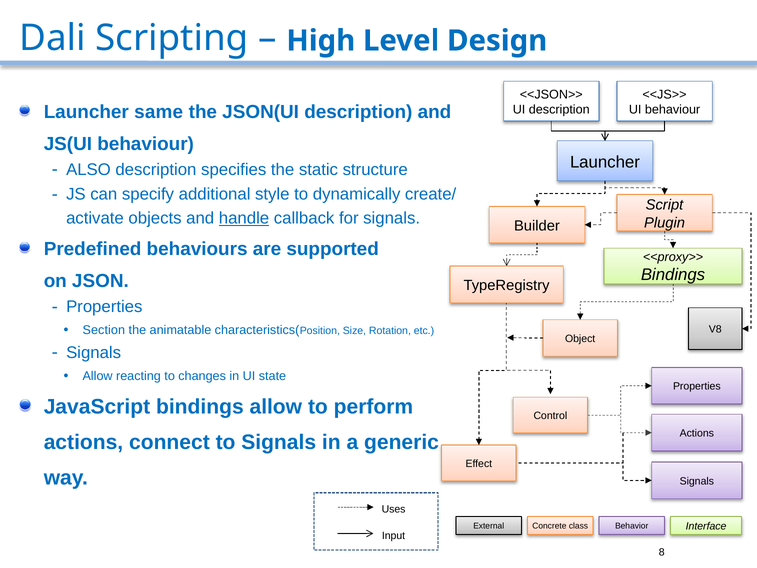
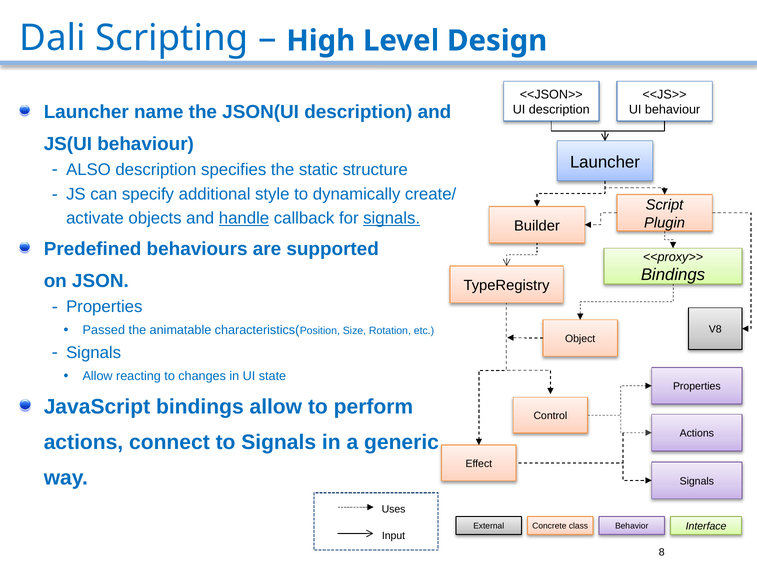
same: same -> name (159, 112)
signals underline: none -> present (392, 218)
Section: Section -> Passed (104, 330)
